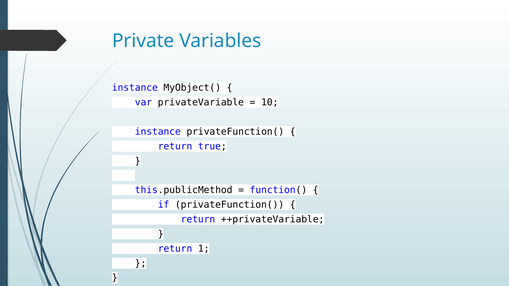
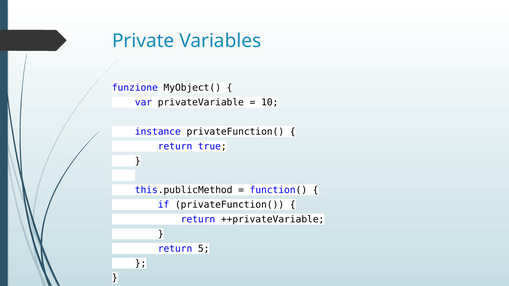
instance: instance -> funzione (135, 88)
1: 1 -> 5 (204, 249)
